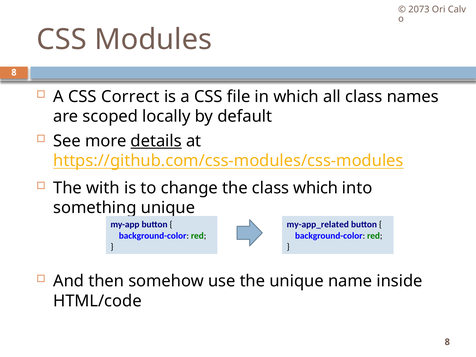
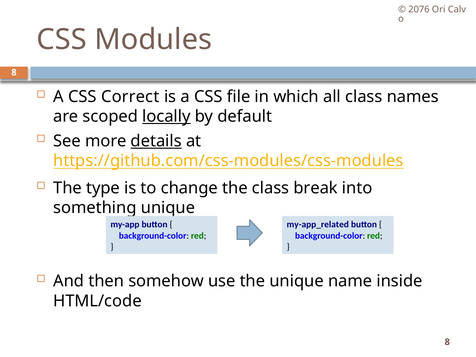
2073: 2073 -> 2076 (419, 9)
locally underline: none -> present (166, 117)
with: with -> type (103, 188)
class which: which -> break (316, 188)
